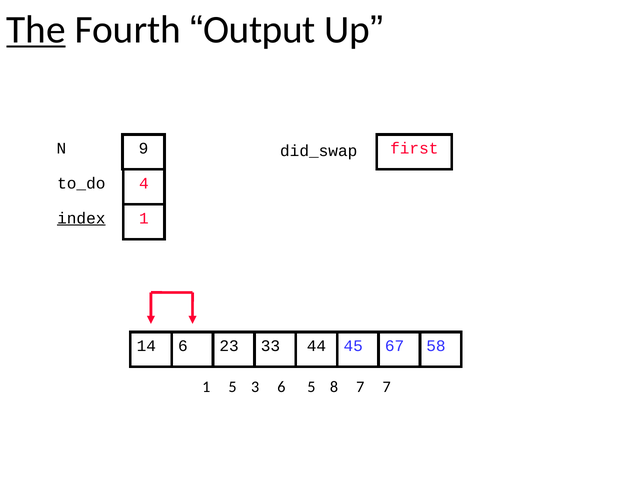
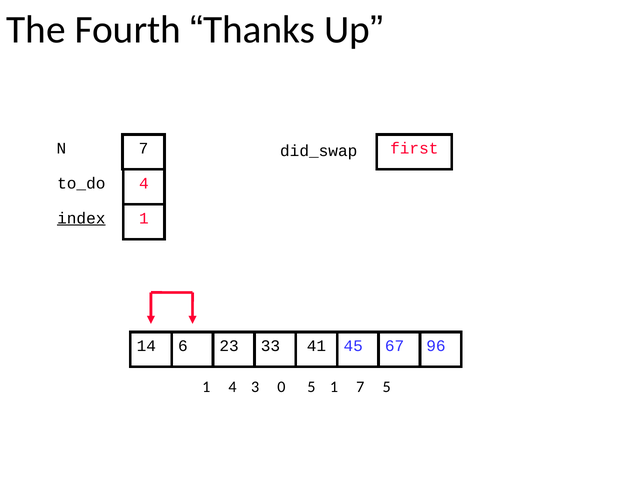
The underline: present -> none (36, 30)
Output: Output -> Thanks (259, 30)
N 9: 9 -> 7 (144, 148)
44: 44 -> 41 (316, 346)
58: 58 -> 96 (436, 346)
1 5: 5 -> 4 (232, 387)
3 6: 6 -> 0 (281, 387)
5 8: 8 -> 1 (334, 387)
7 7: 7 -> 5 (387, 387)
